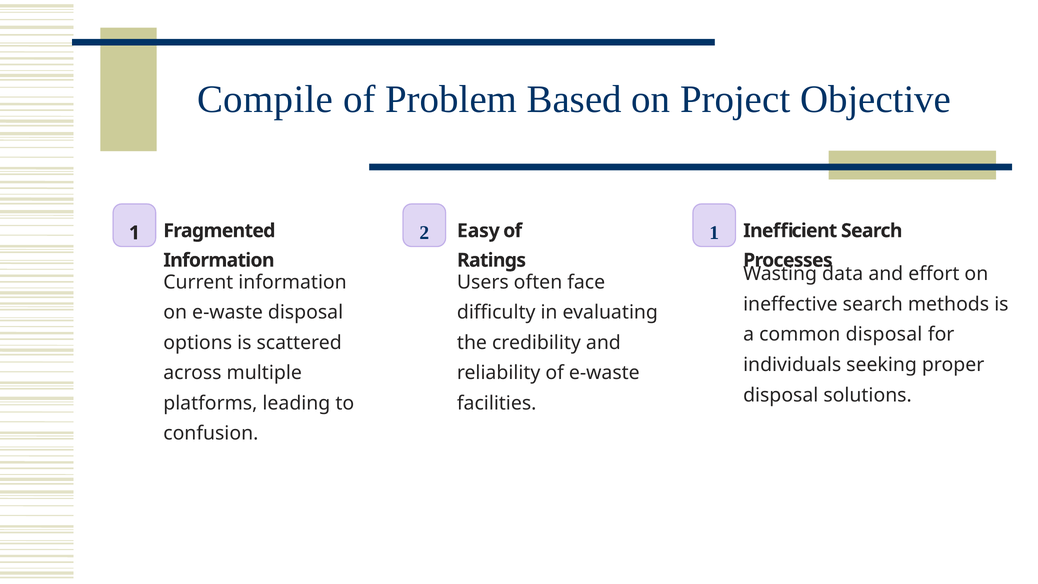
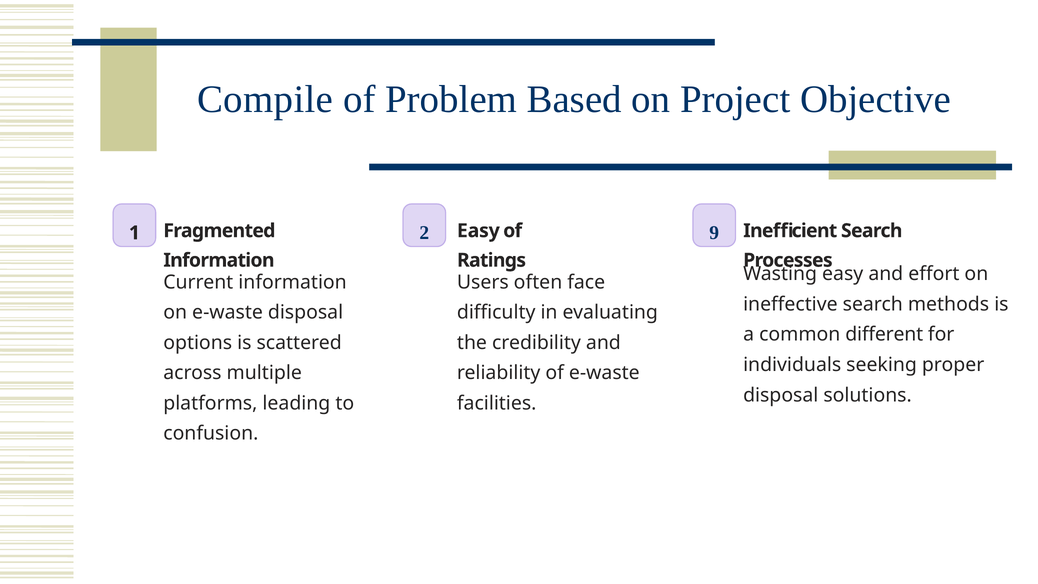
2 1: 1 -> 9 (714, 233)
data: data -> easy (843, 274)
common disposal: disposal -> different (884, 334)
